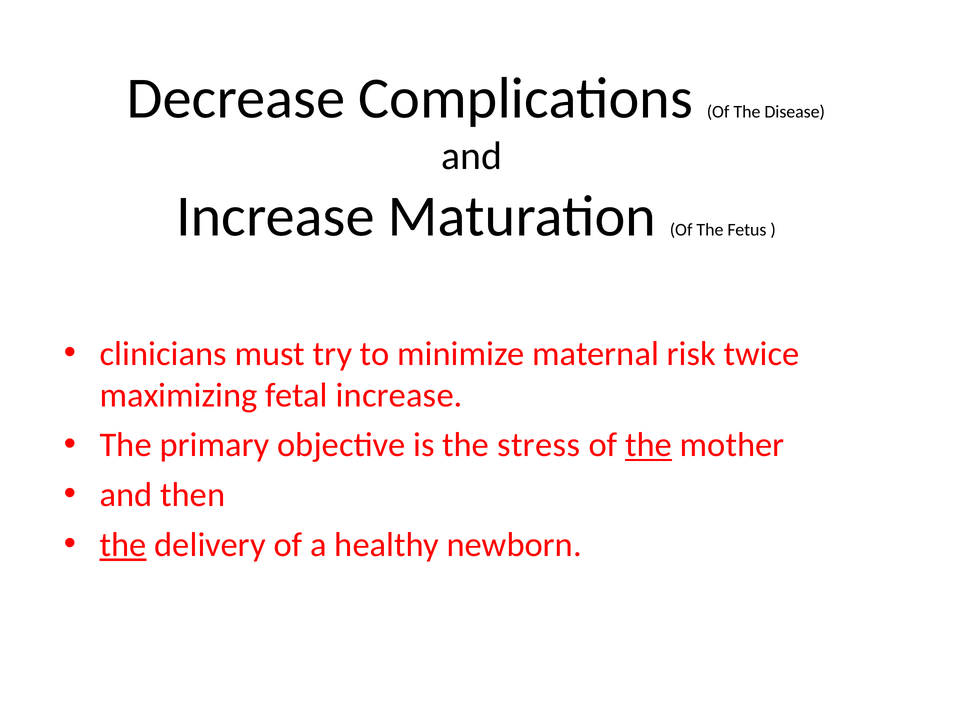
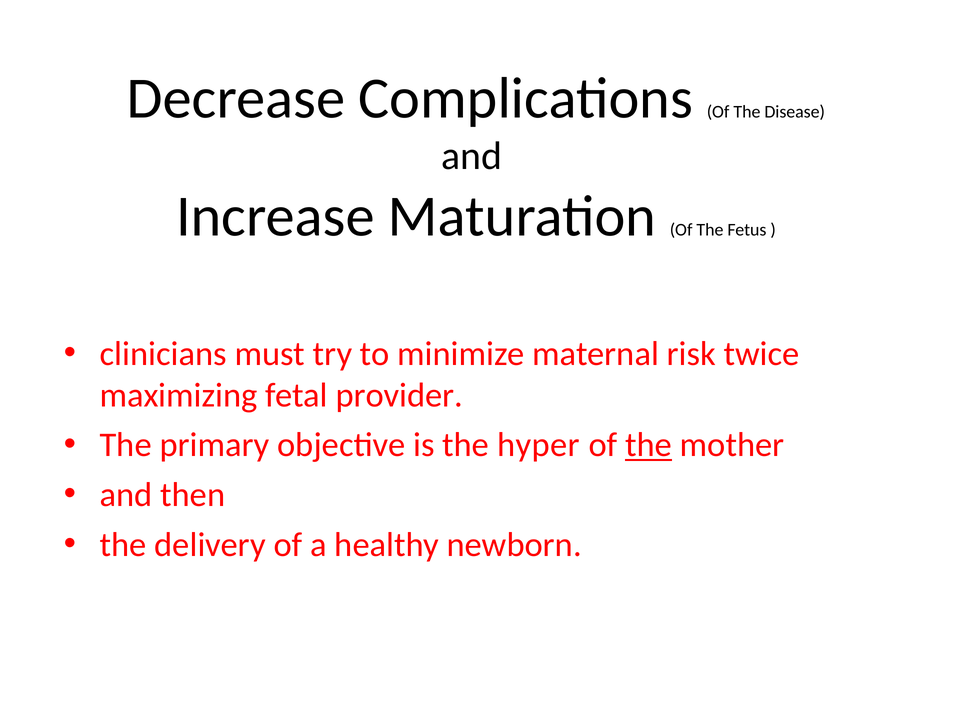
fetal increase: increase -> provider (399, 395)
stress: stress -> hyper (539, 445)
the underline: present -> none (123, 545)
